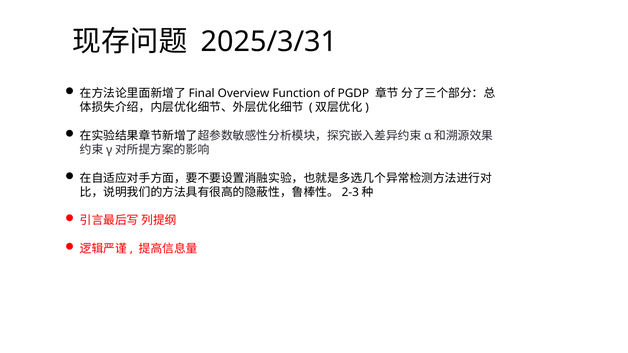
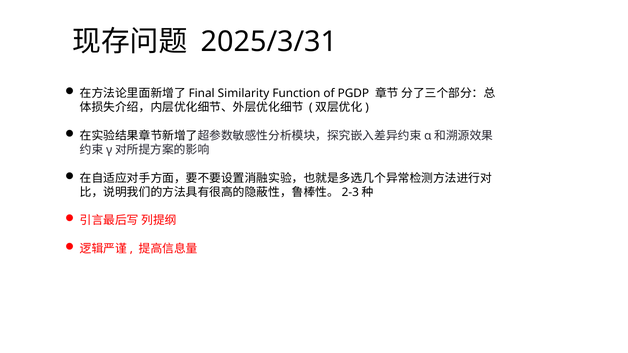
Overview: Overview -> Similarity (244, 94)
